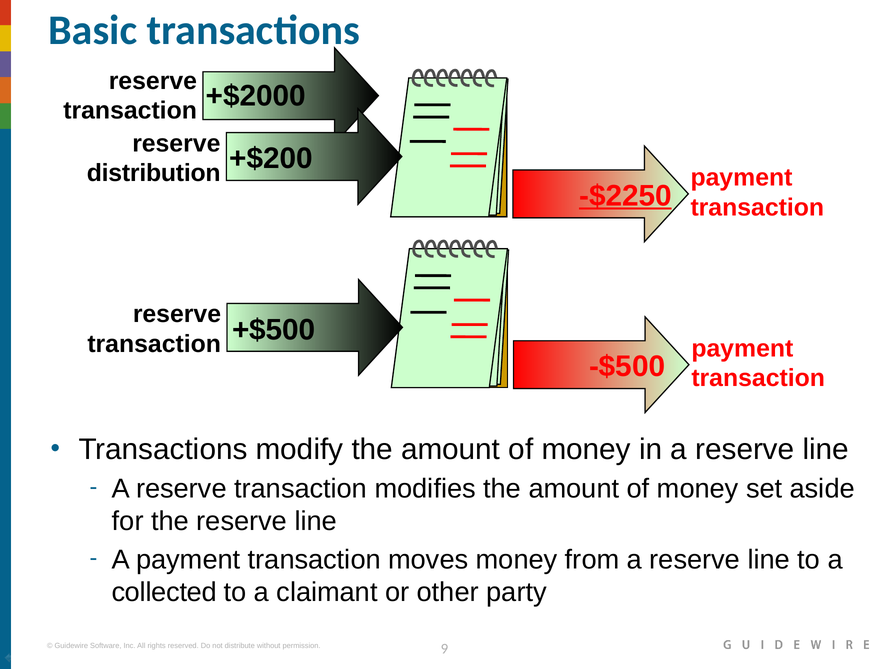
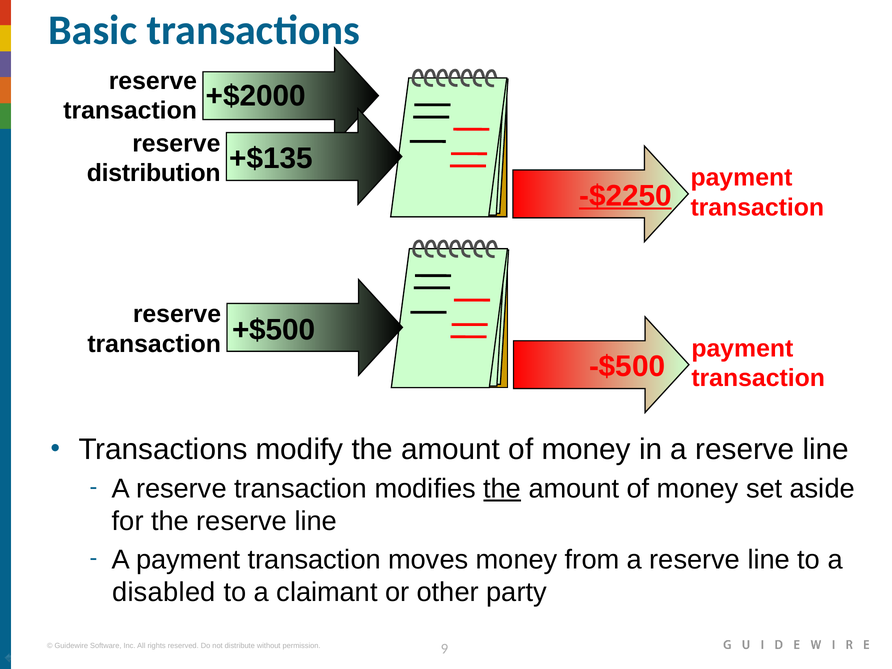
+$200: +$200 -> +$135 (271, 159)
the underline: none -> present (502, 489)
collected: collected -> disabled (164, 592)
